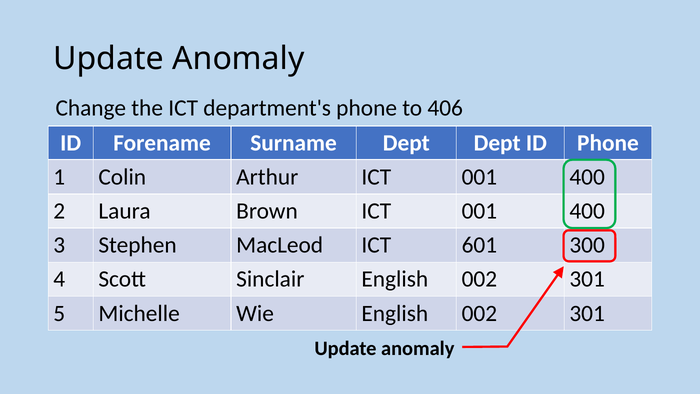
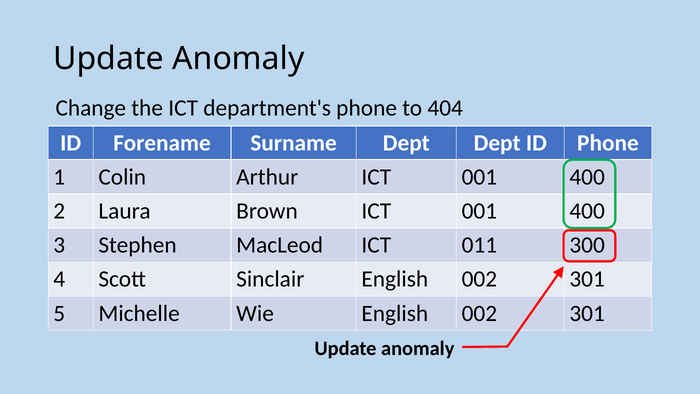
406: 406 -> 404 (445, 108)
601: 601 -> 011 (479, 245)
